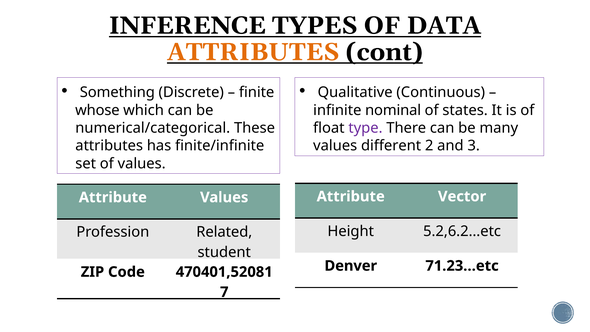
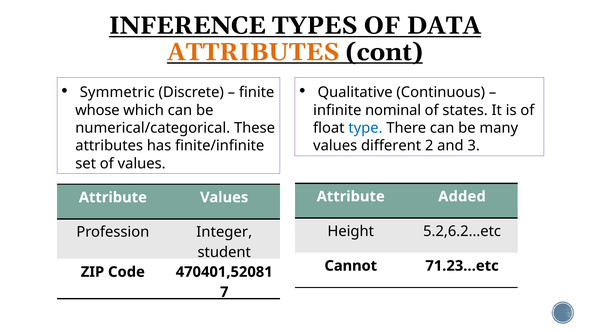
Something: Something -> Symmetric (117, 92)
type colour: purple -> blue (365, 128)
Vector: Vector -> Added (462, 196)
Related: Related -> Integer (224, 232)
Denver: Denver -> Cannot (351, 266)
